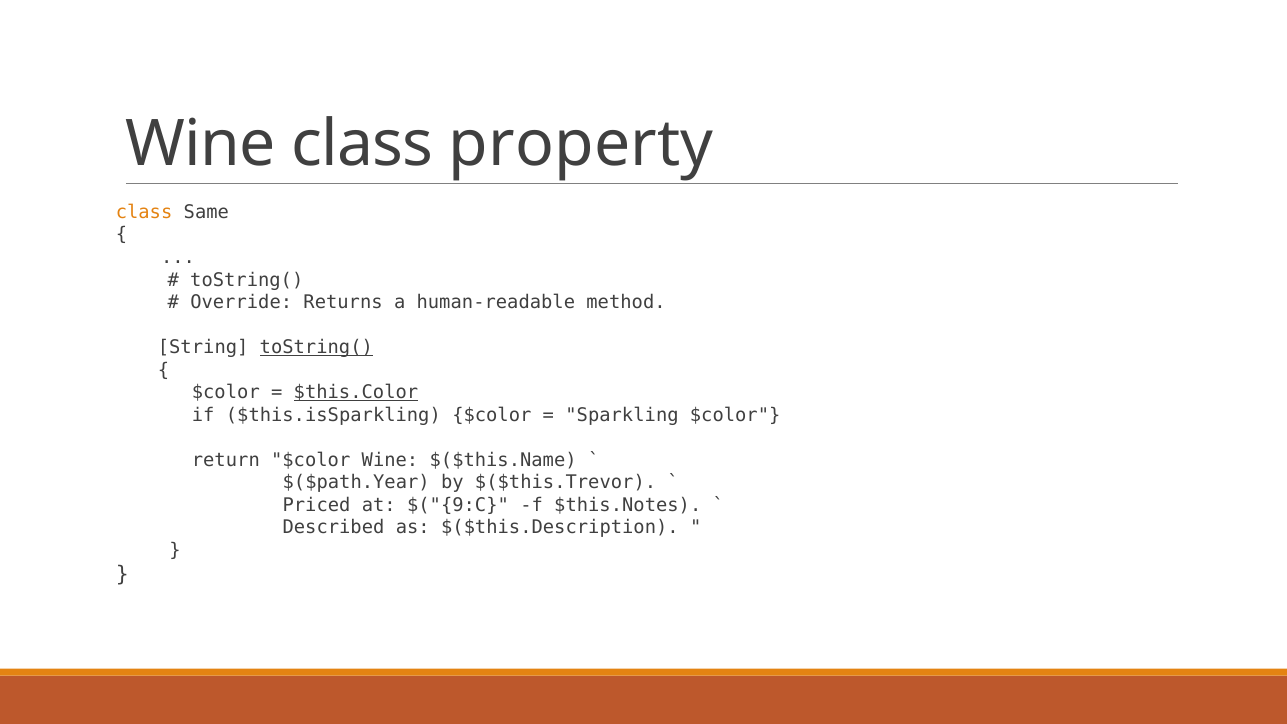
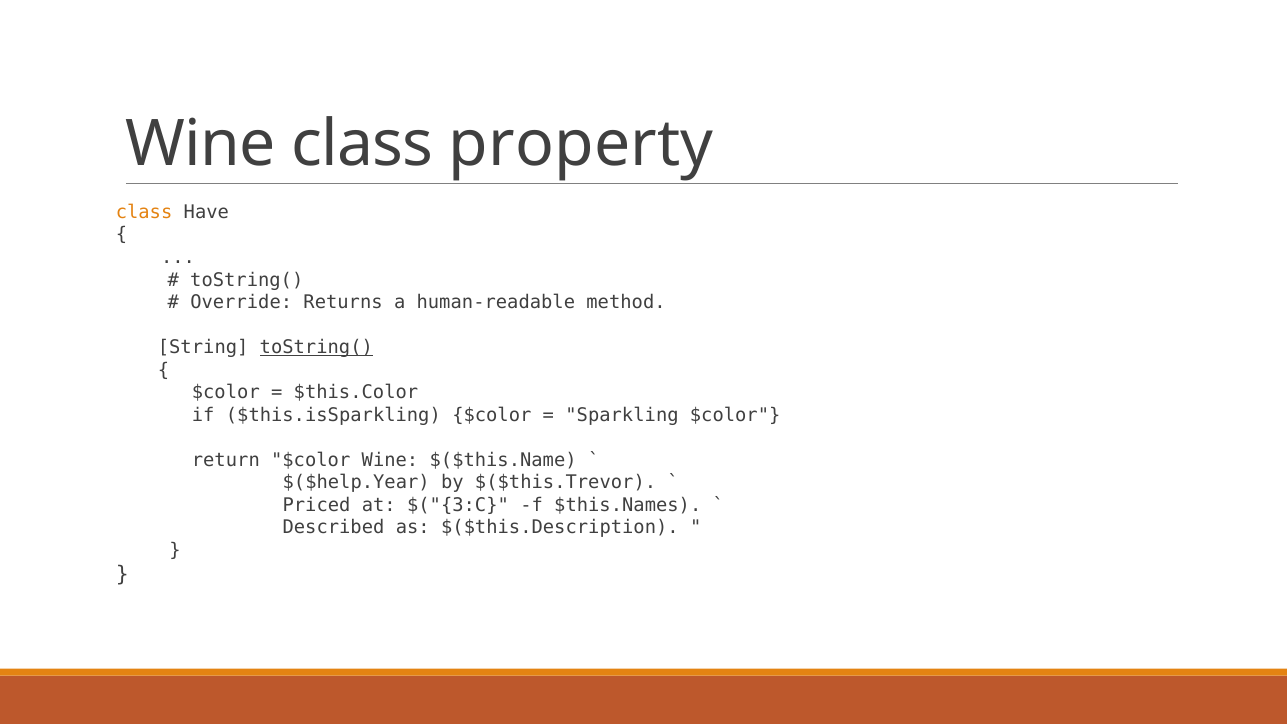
Same: Same -> Have (206, 212)
$this.Color underline: present -> none (356, 393)
$($path.Year: $($path.Year -> $($help.Year (356, 483)
$("{9:C: $("{9:C -> $("{3:C (458, 505)
$this.Notes: $this.Notes -> $this.Names (628, 505)
